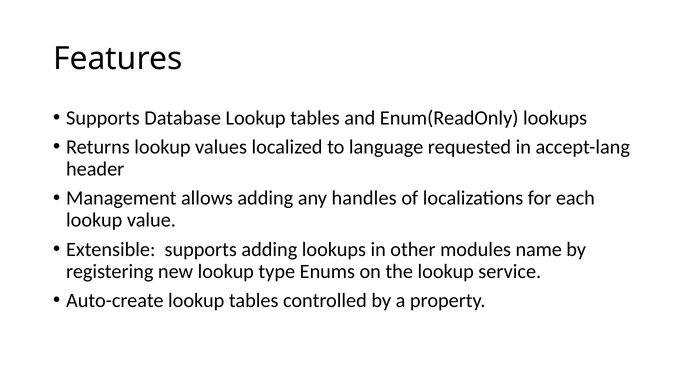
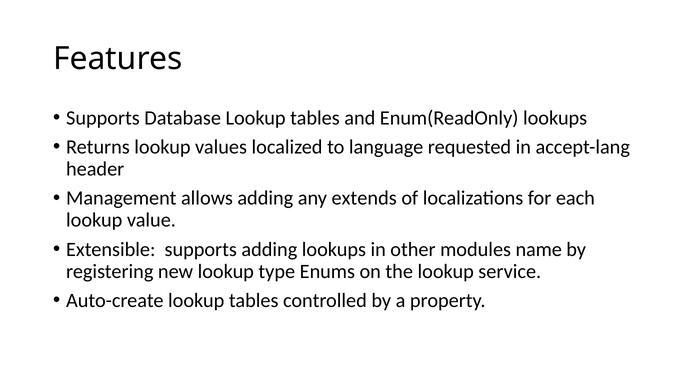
handles: handles -> extends (364, 198)
